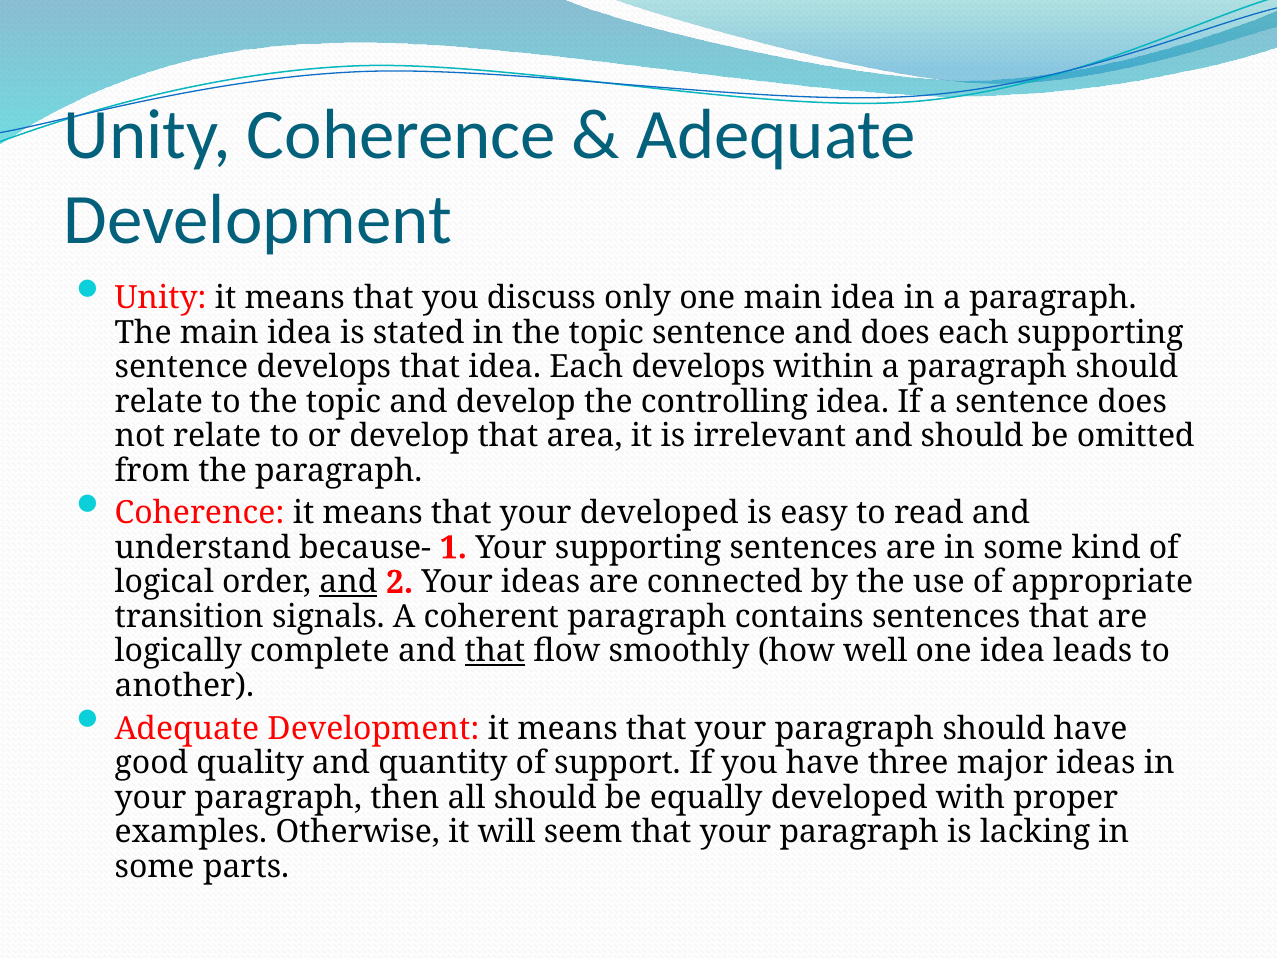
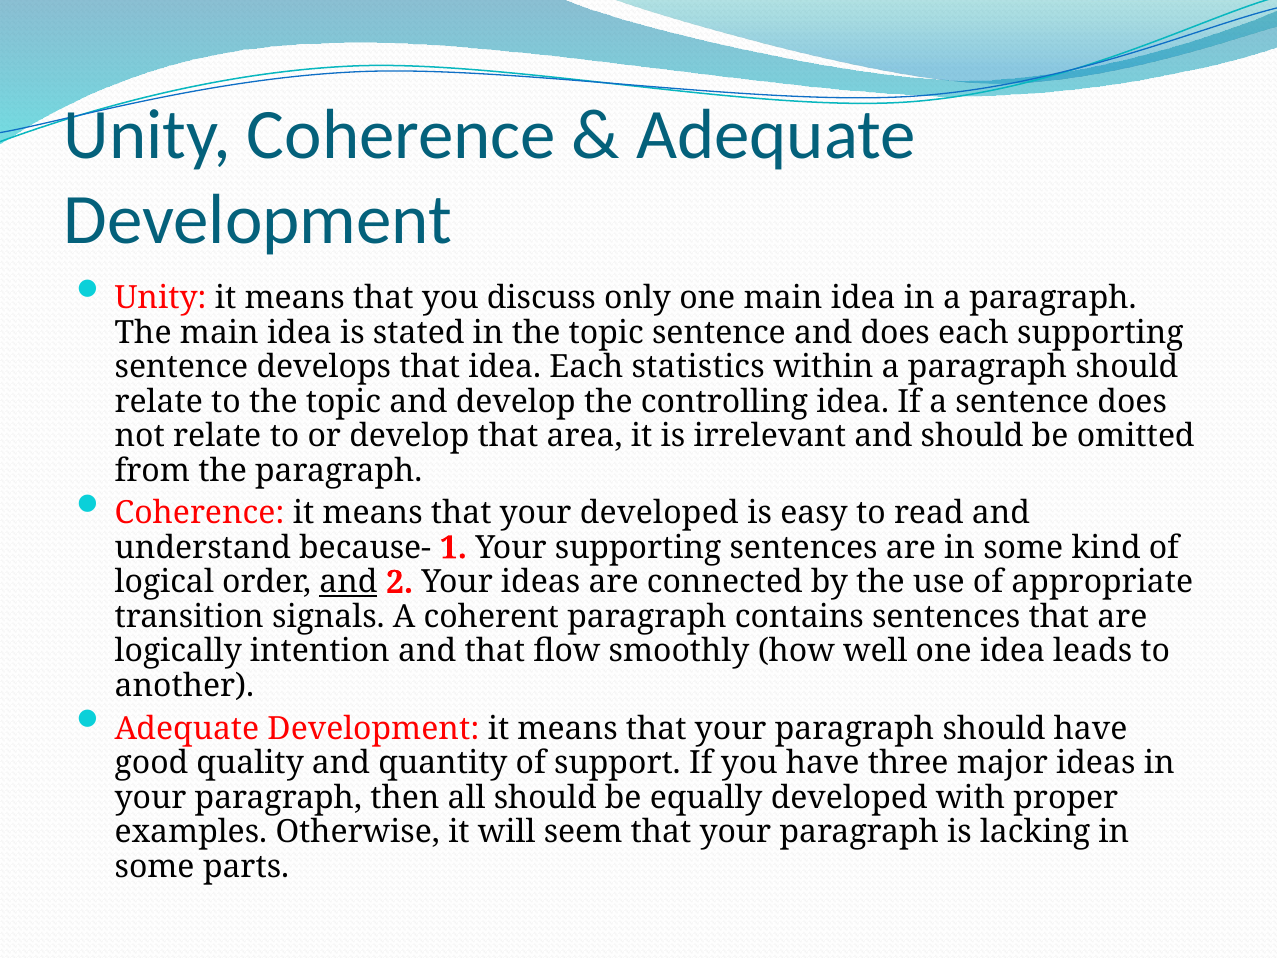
Each develops: develops -> statistics (698, 367)
complete: complete -> intention (320, 651)
that underline: present -> none (495, 651)
